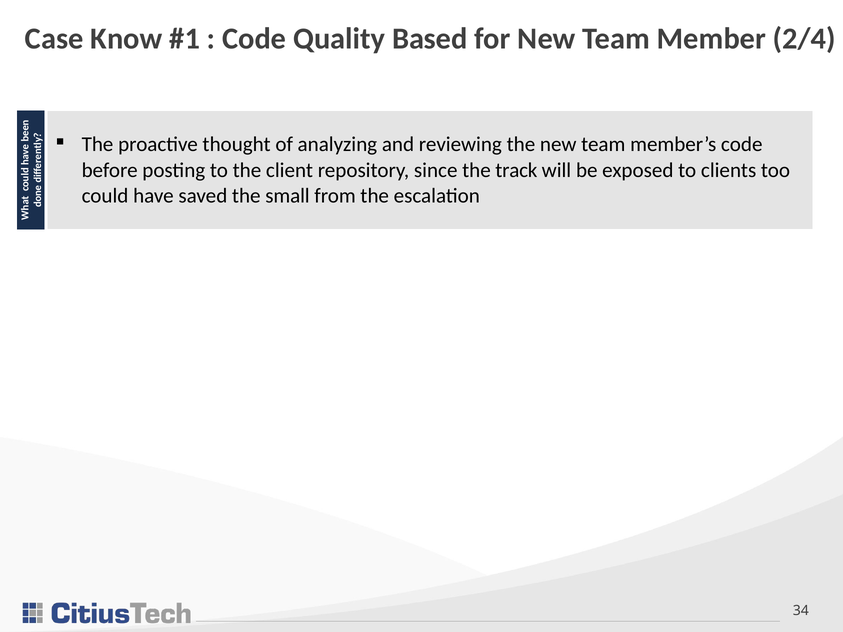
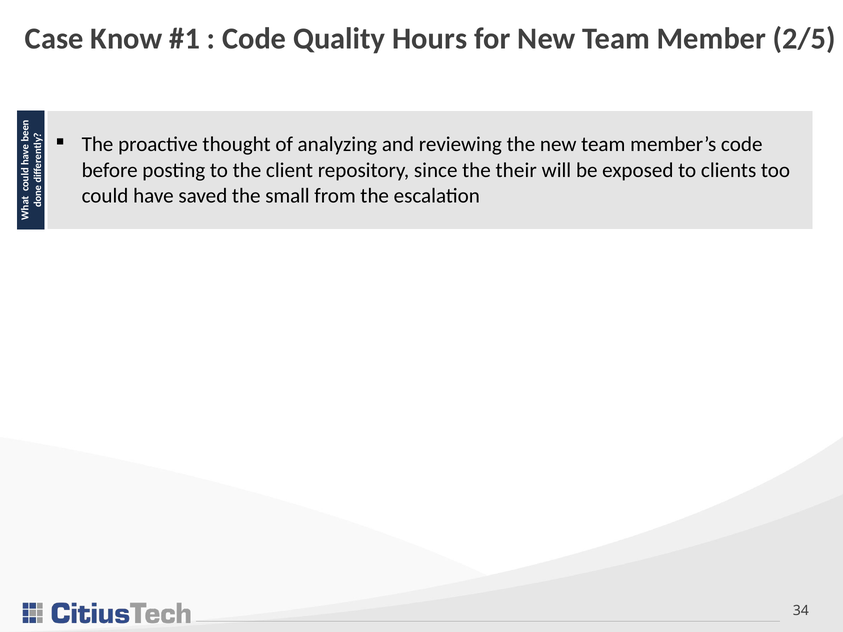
Based: Based -> Hours (430, 39)
2/4: 2/4 -> 2/5 (804, 39)
track: track -> their (516, 170)
